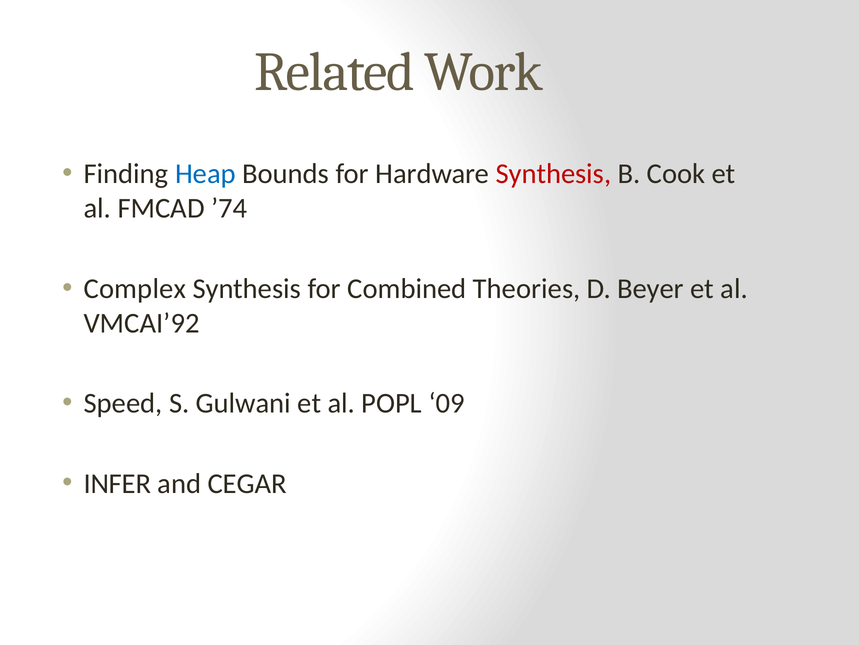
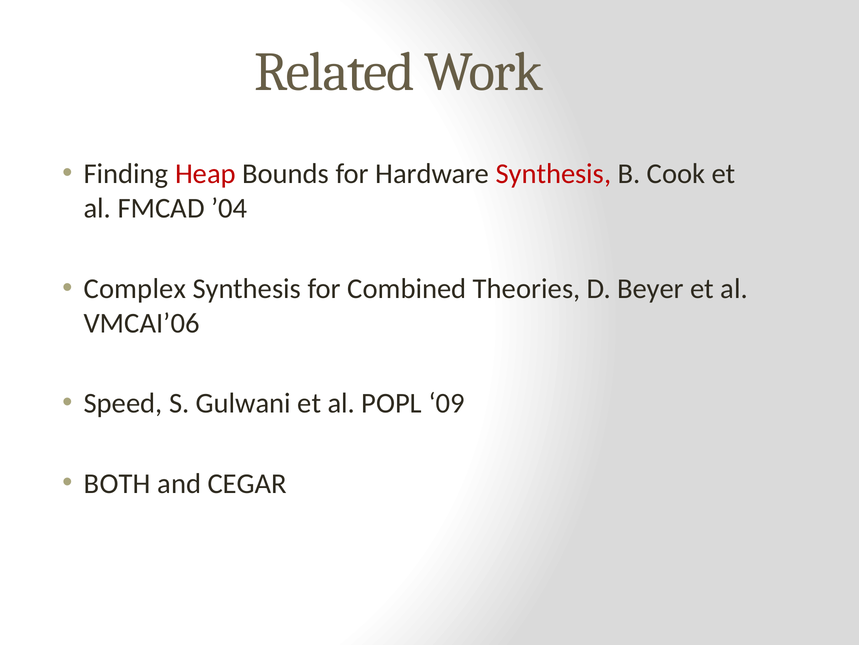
Heap colour: blue -> red (205, 174)
’74: ’74 -> ’04 (229, 208)
VMCAI’92: VMCAI’92 -> VMCAI’06 (142, 323)
INFER: INFER -> BOTH (117, 483)
